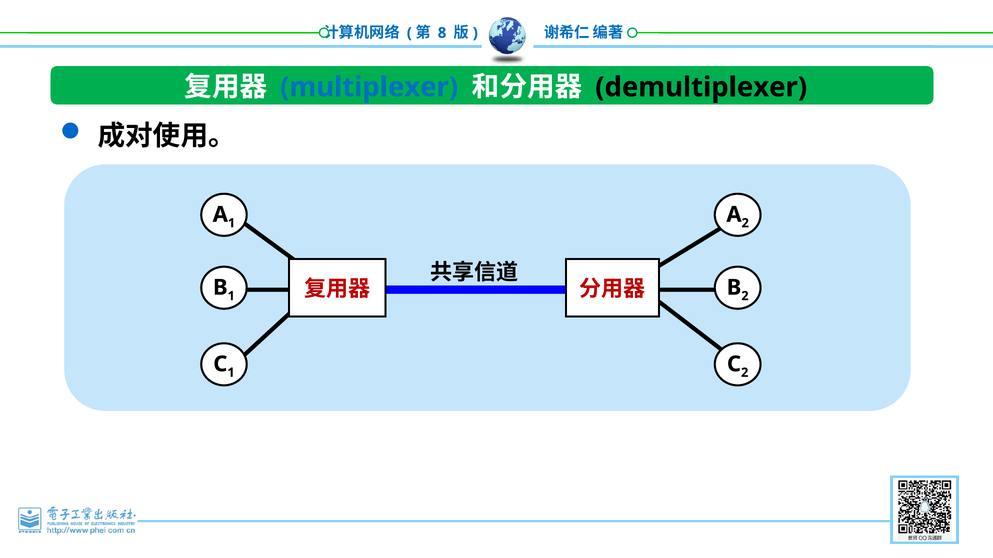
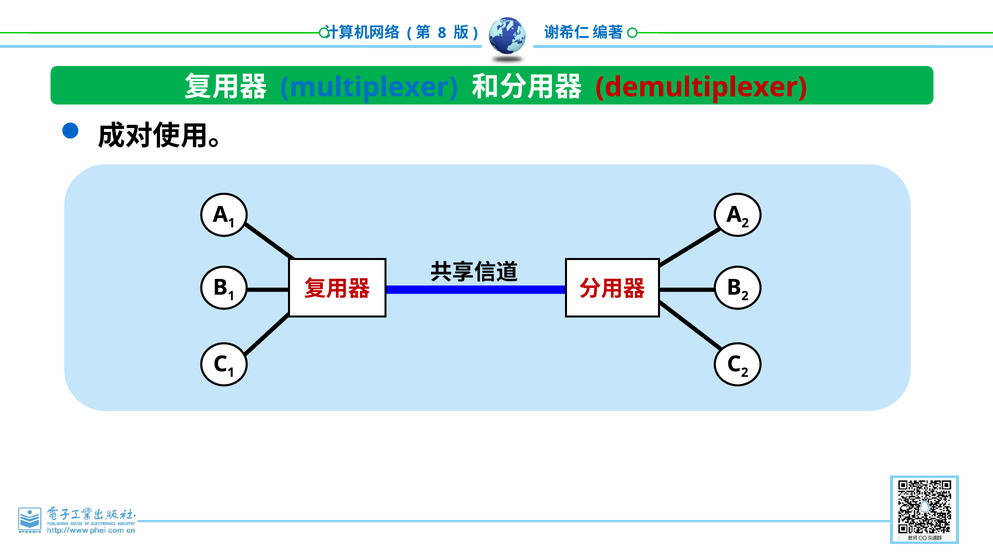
demultiplexer colour: black -> red (701, 87)
